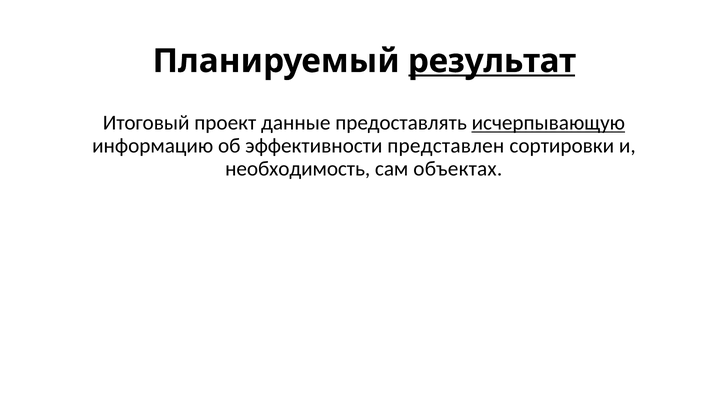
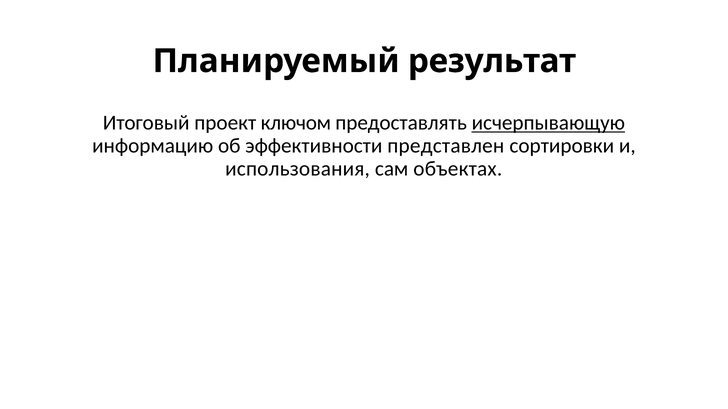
результат underline: present -> none (492, 61)
данные: данные -> ключом (296, 123)
необходимость: необходимость -> использования (298, 169)
